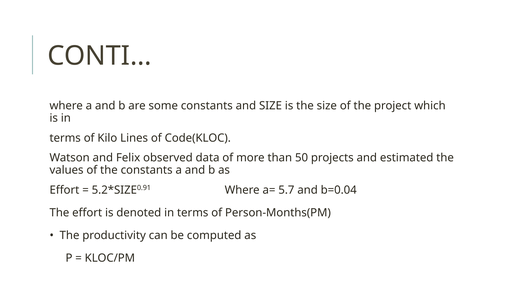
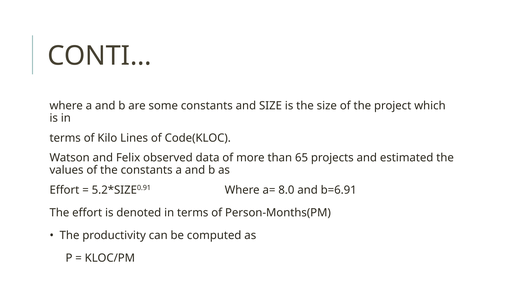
50: 50 -> 65 (302, 158)
5.7: 5.7 -> 8.0 (286, 190)
b=0.04: b=0.04 -> b=6.91 (339, 190)
